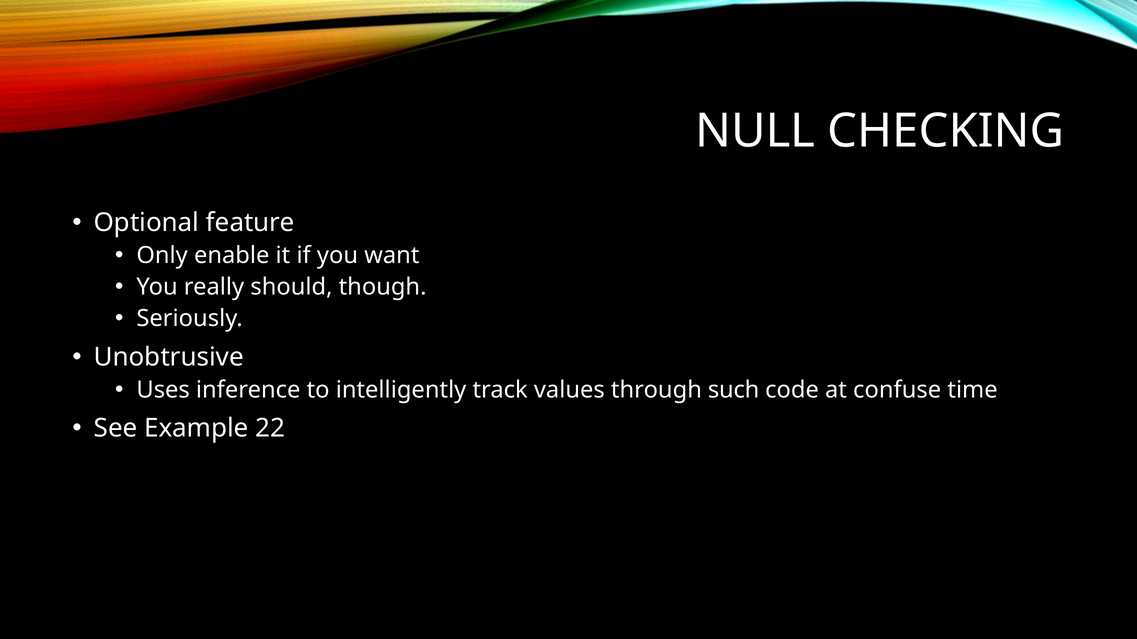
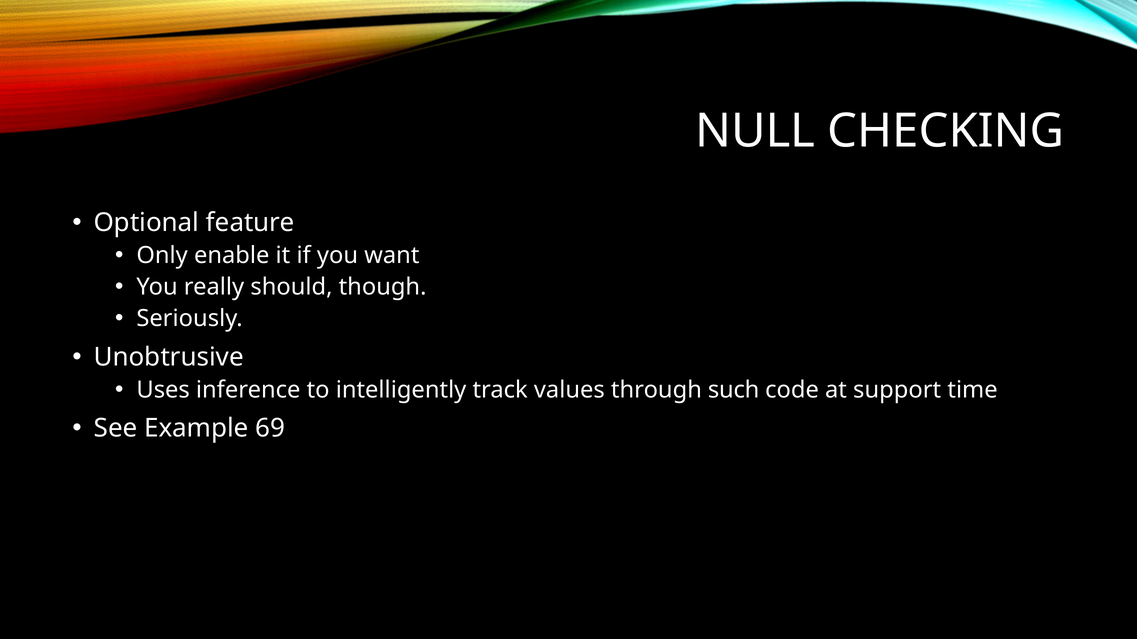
confuse: confuse -> support (897, 390)
22: 22 -> 69 (270, 429)
